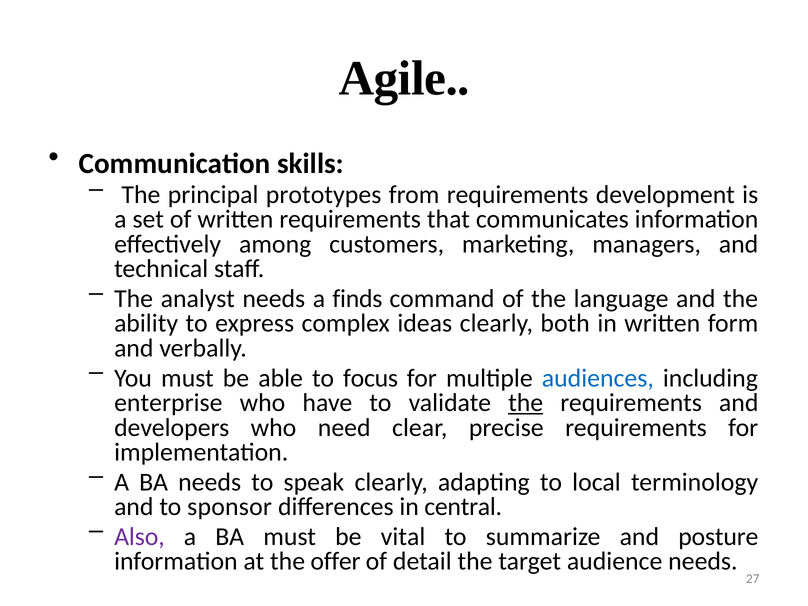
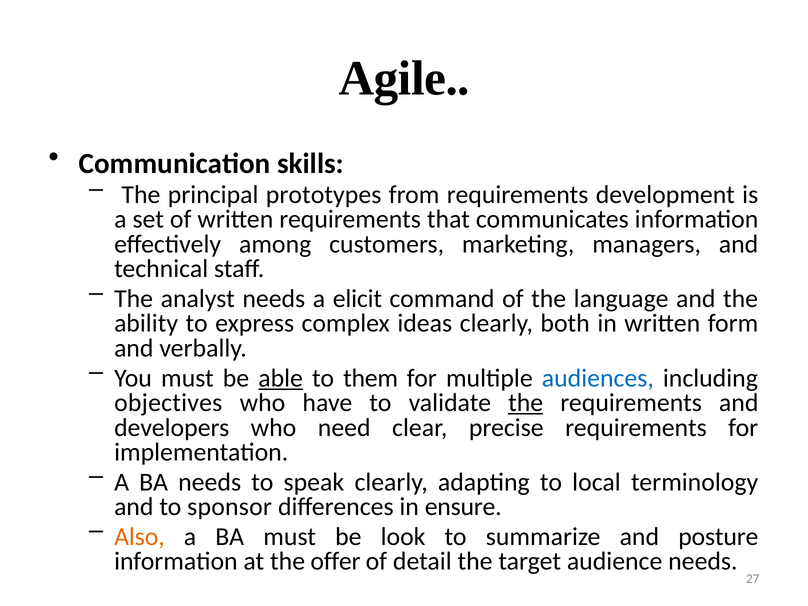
finds: finds -> elicit (357, 299)
able underline: none -> present (281, 378)
focus: focus -> them (371, 378)
enterprise: enterprise -> objectives (168, 403)
central: central -> ensure (463, 507)
Also colour: purple -> orange (139, 537)
vital: vital -> look (403, 537)
